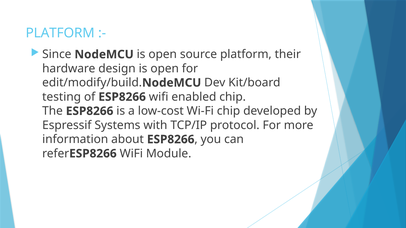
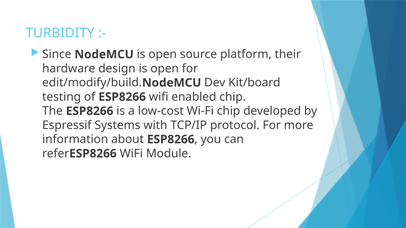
PLATFORM: PLATFORM -> TURBIDITY (60, 33)
